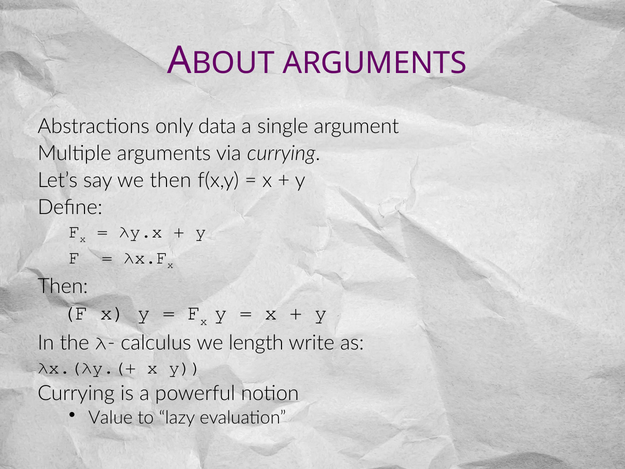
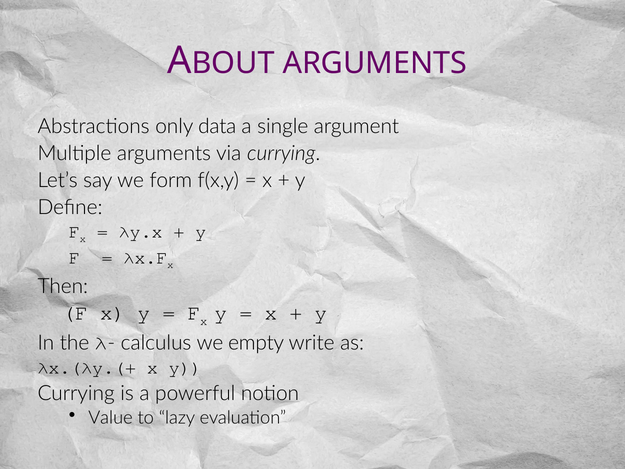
we then: then -> form (171, 180)
length: length -> empty (256, 343)
